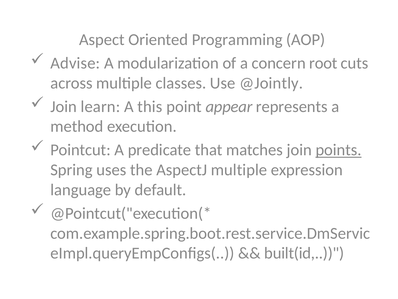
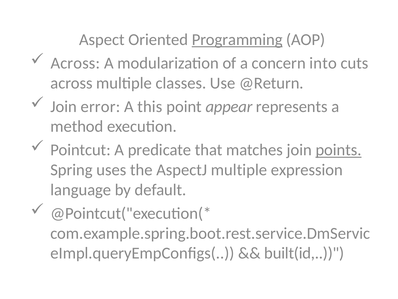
Programming underline: none -> present (237, 40)
Advise: Advise -> Across (75, 63)
root: root -> into (323, 63)
@Jointly: @Jointly -> @Return (271, 83)
learn: learn -> error (100, 106)
